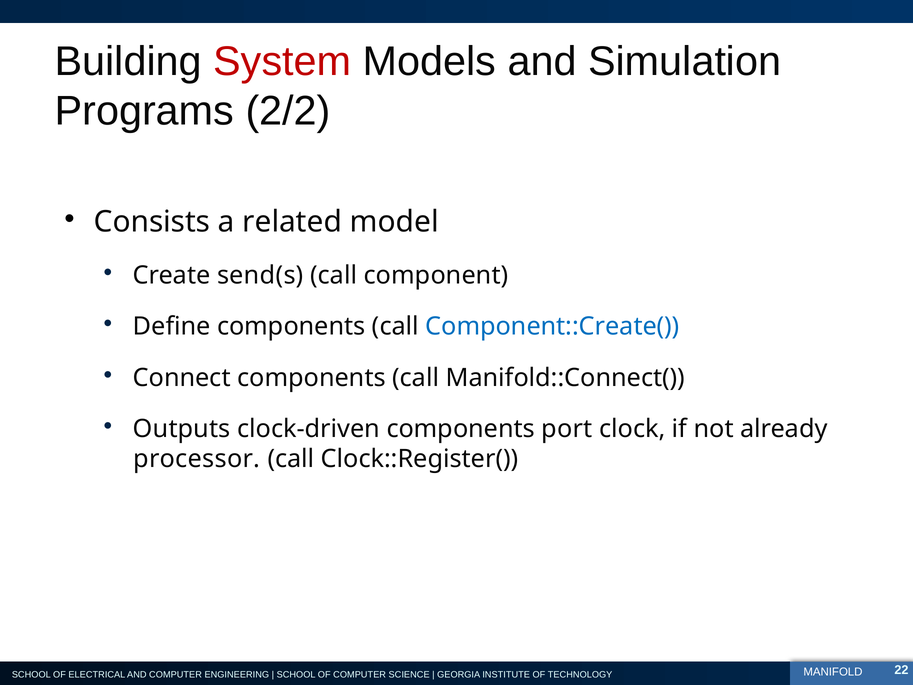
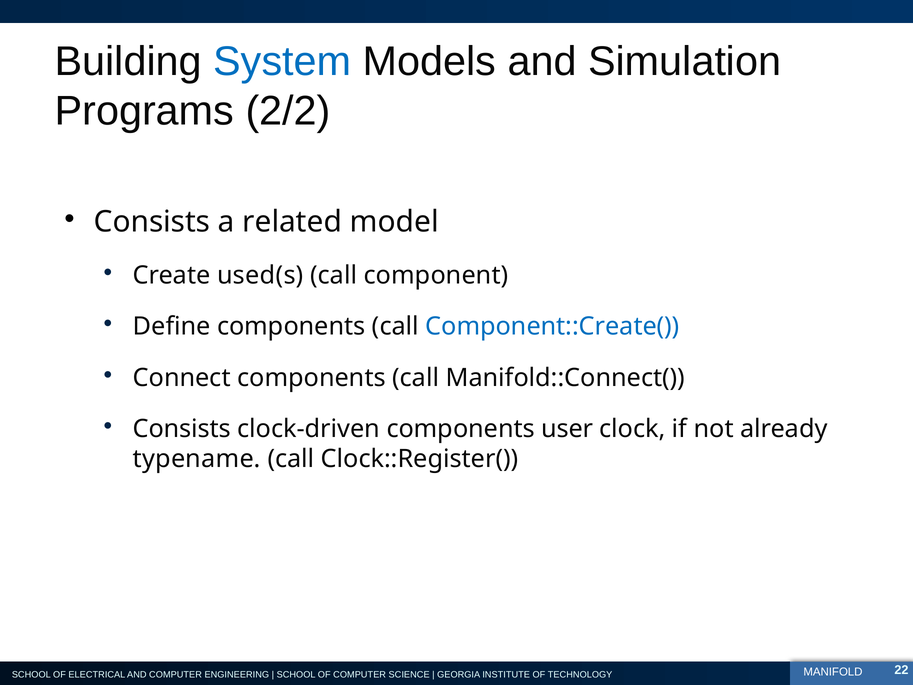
System colour: red -> blue (282, 62)
send(s: send(s -> used(s (260, 275)
Outputs: Outputs -> Consists (182, 429)
port: port -> user (567, 429)
processor: processor -> typename (197, 459)
